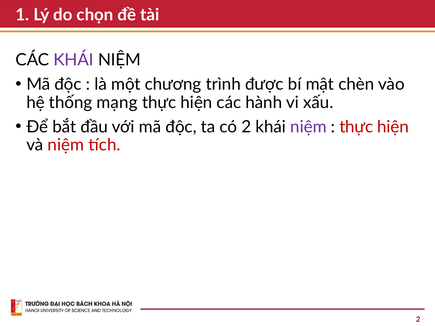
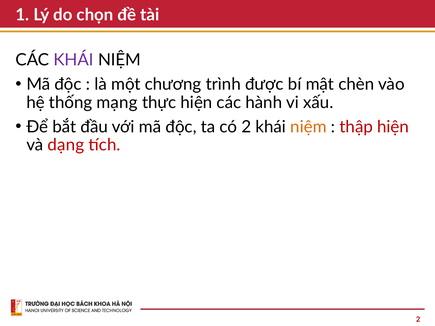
niệm colour: purple -> orange (308, 127)
thực: thực -> thập (356, 127)
và niệm: niệm -> dạng (66, 145)
